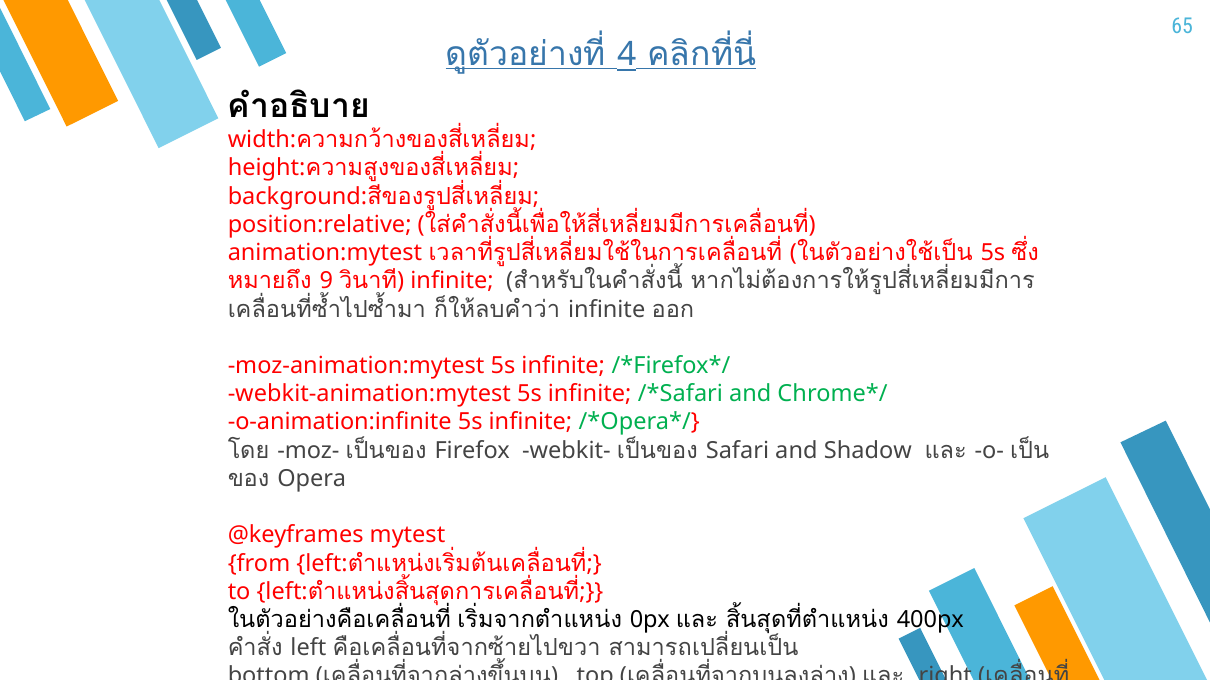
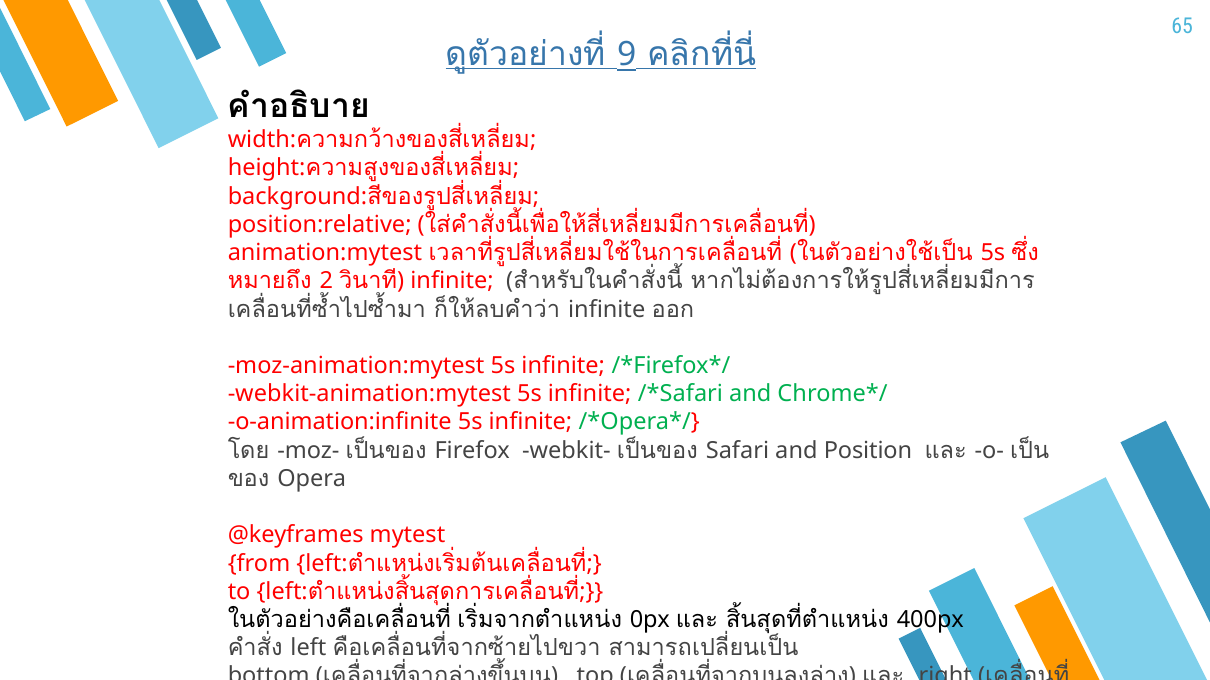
4: 4 -> 9 (627, 54)
9: 9 -> 2 (326, 281)
Shadow: Shadow -> Position (868, 451)
